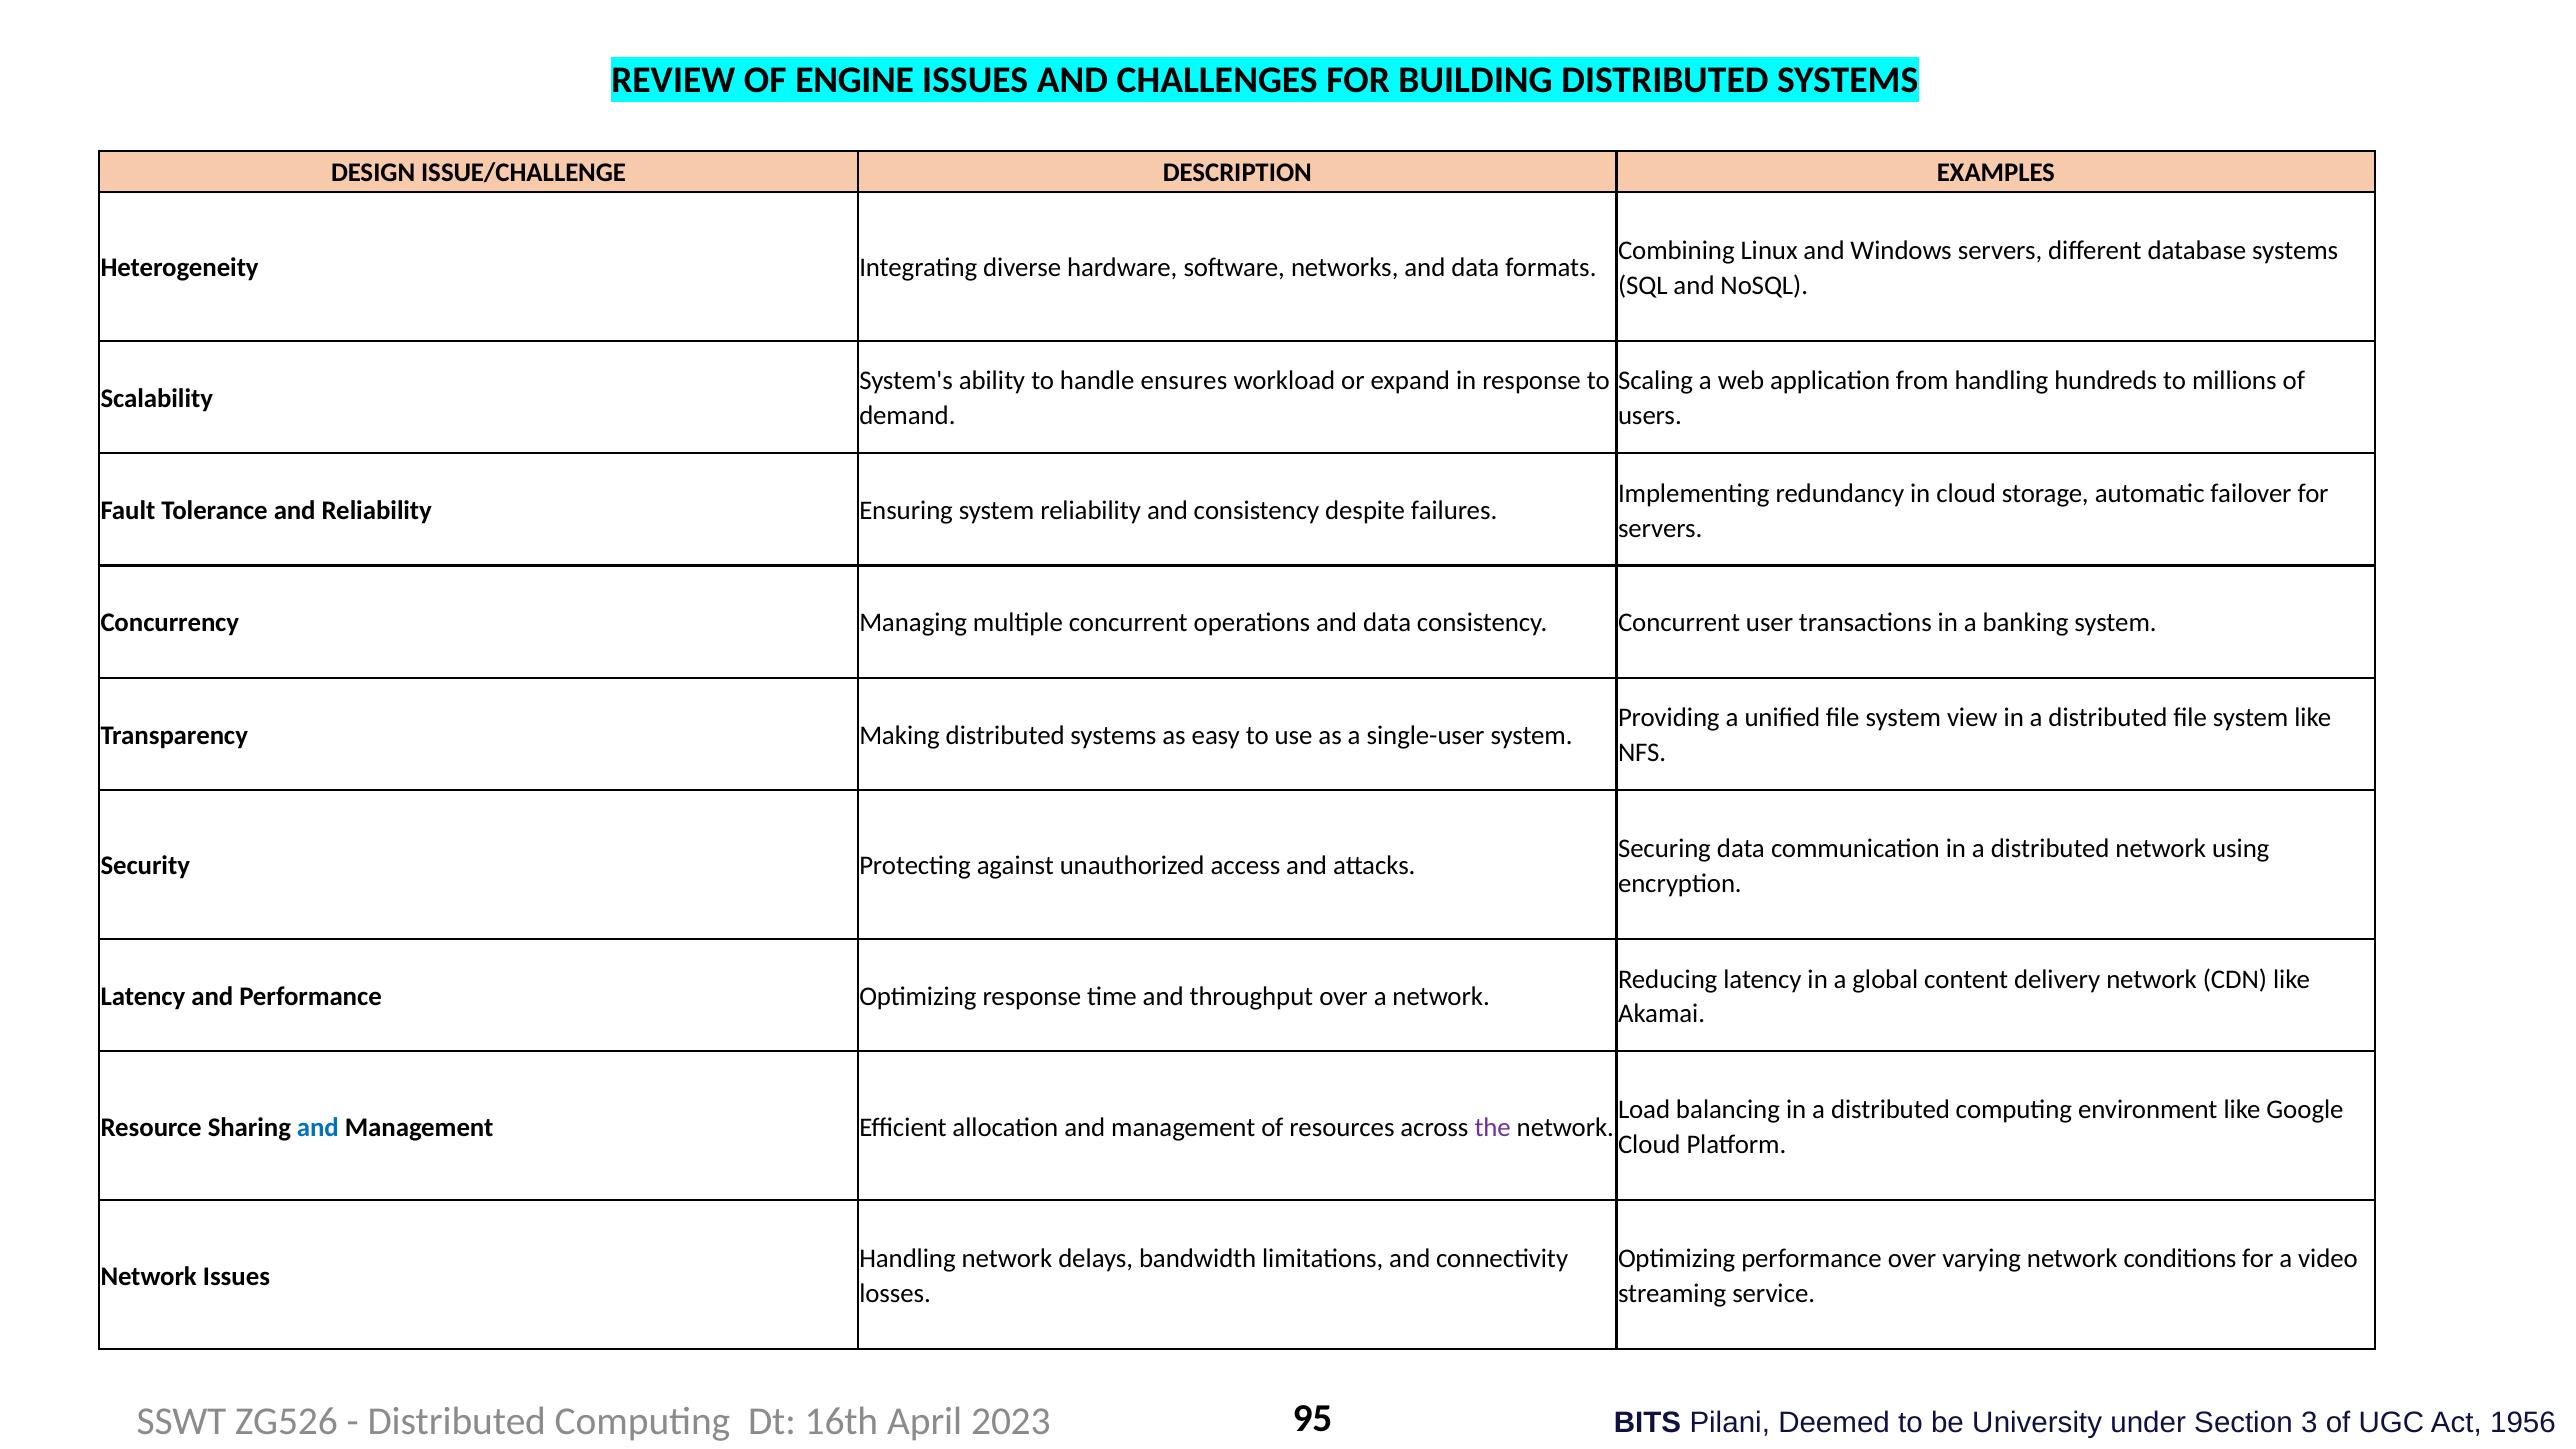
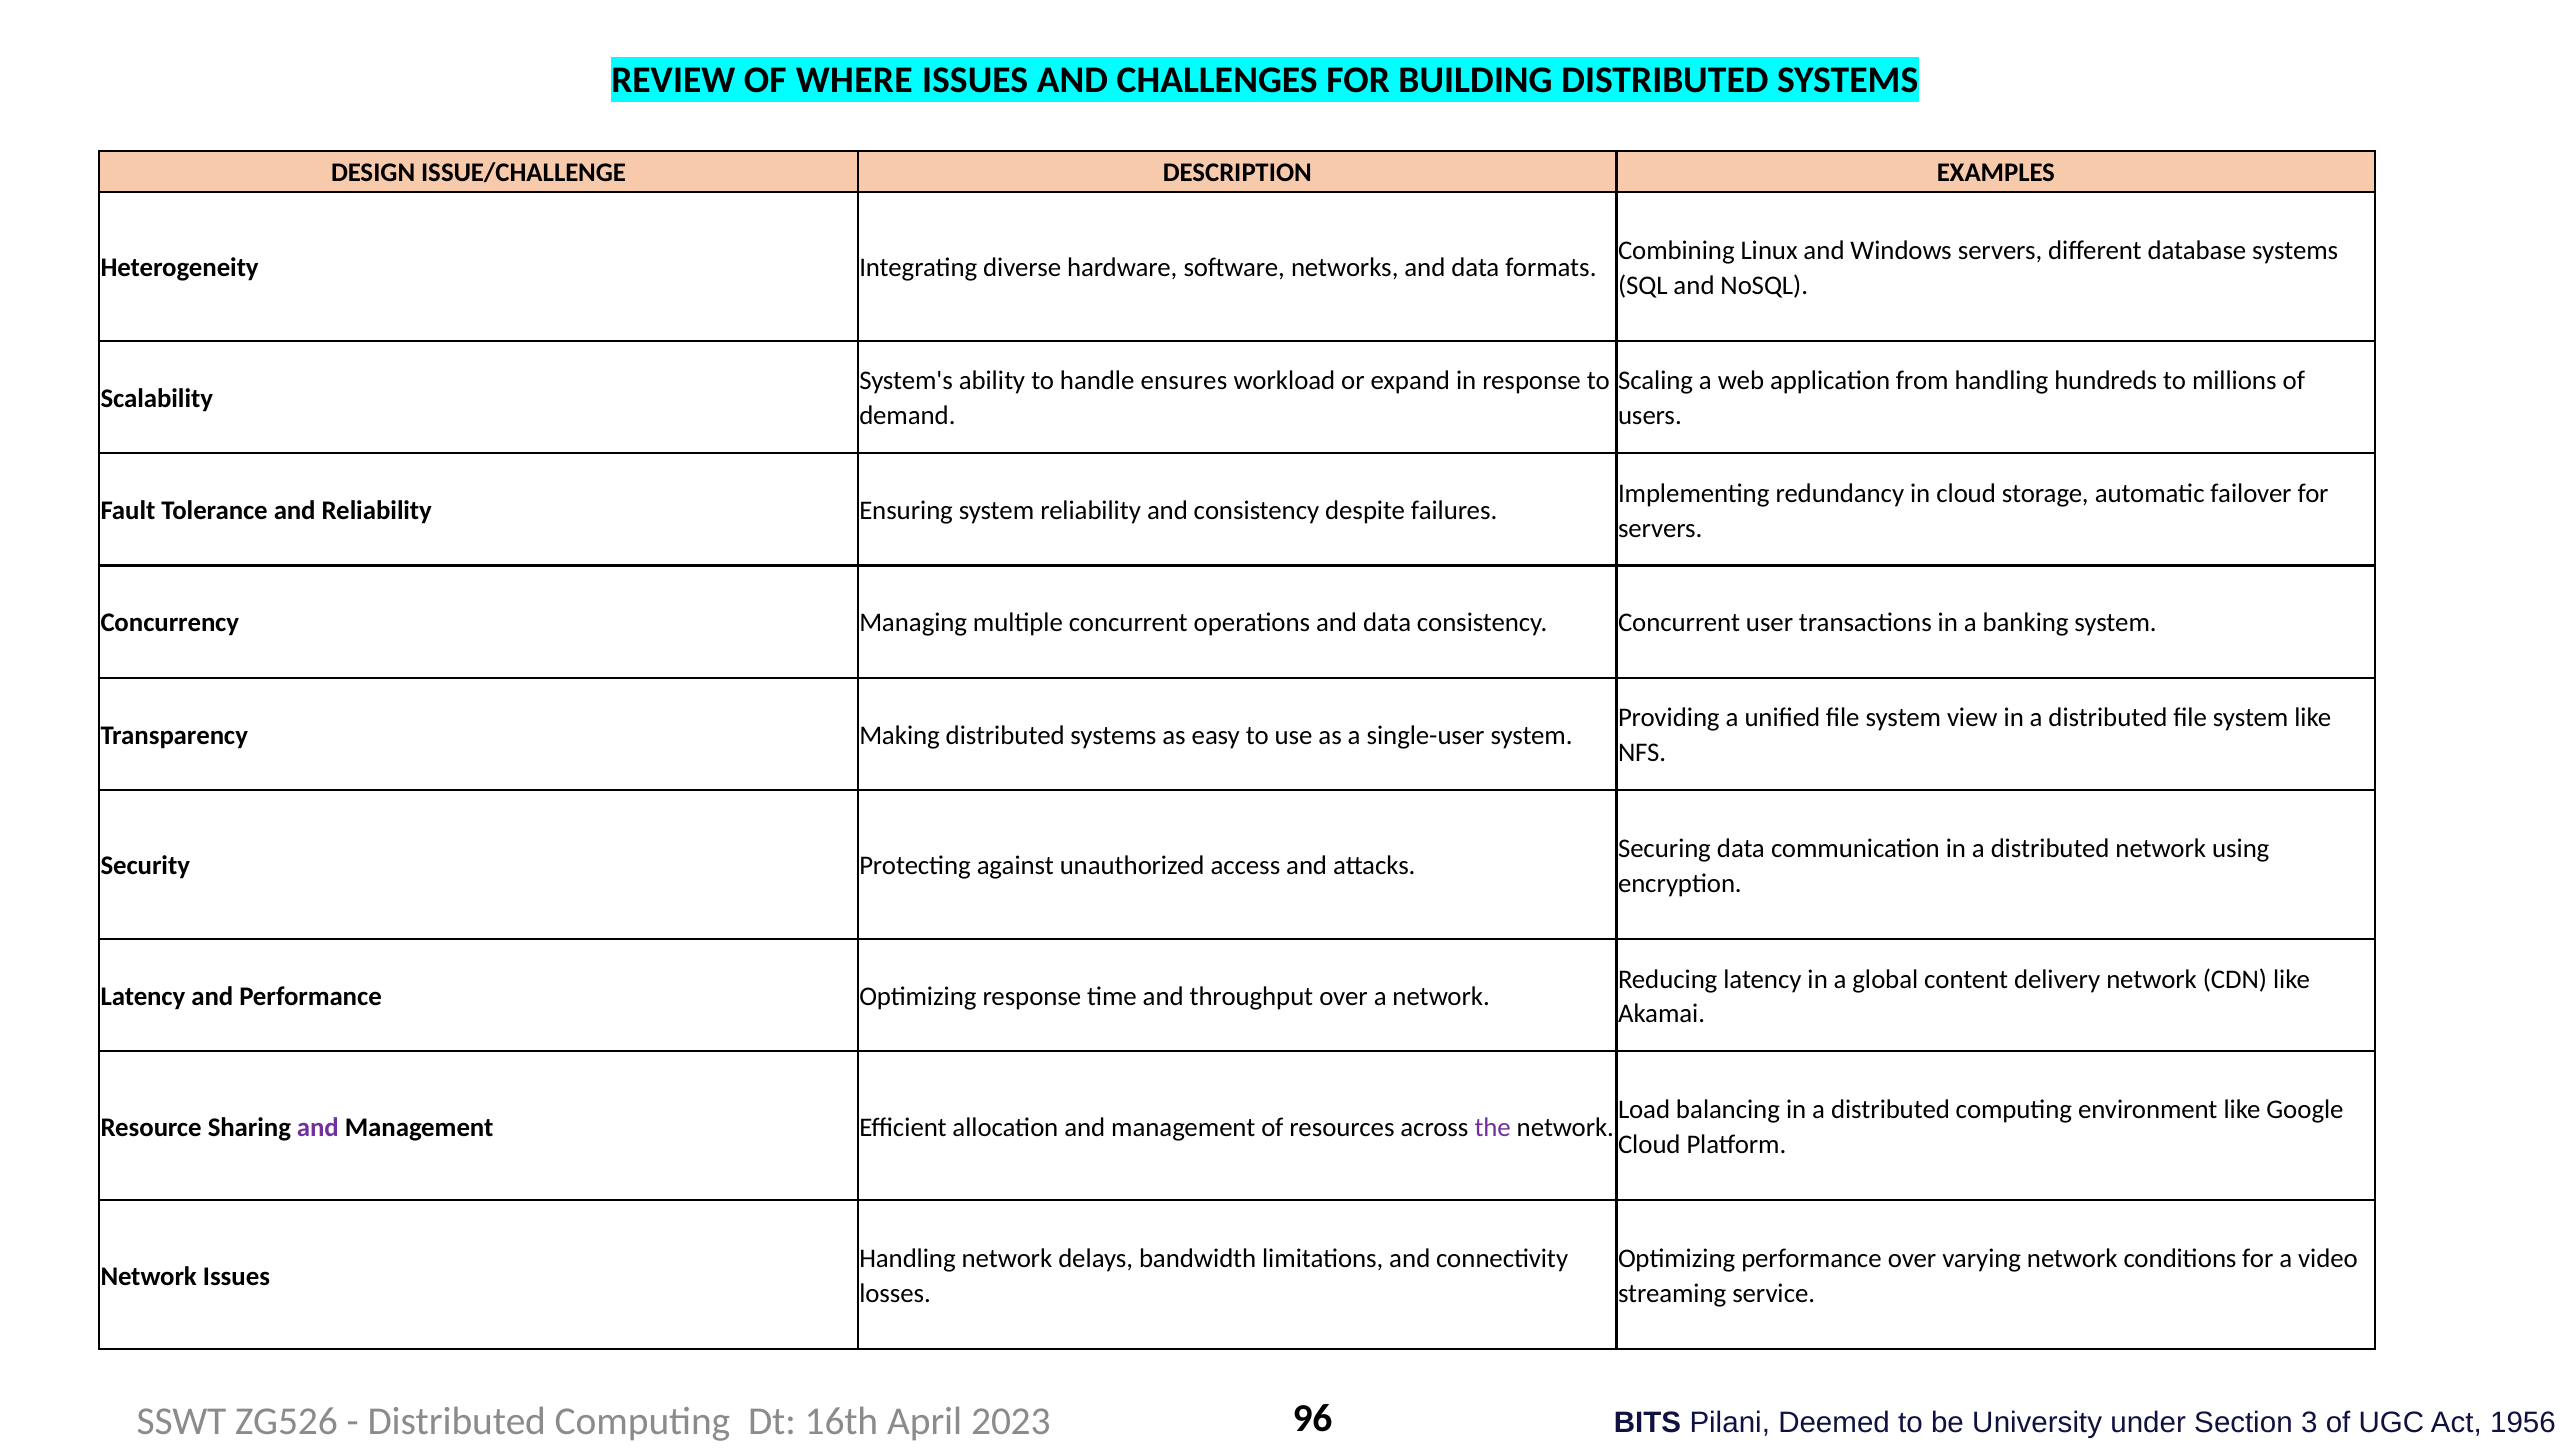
ENGINE: ENGINE -> WHERE (854, 80)
and colour: blue -> purple (318, 1127)
95: 95 -> 96 (1312, 1419)
